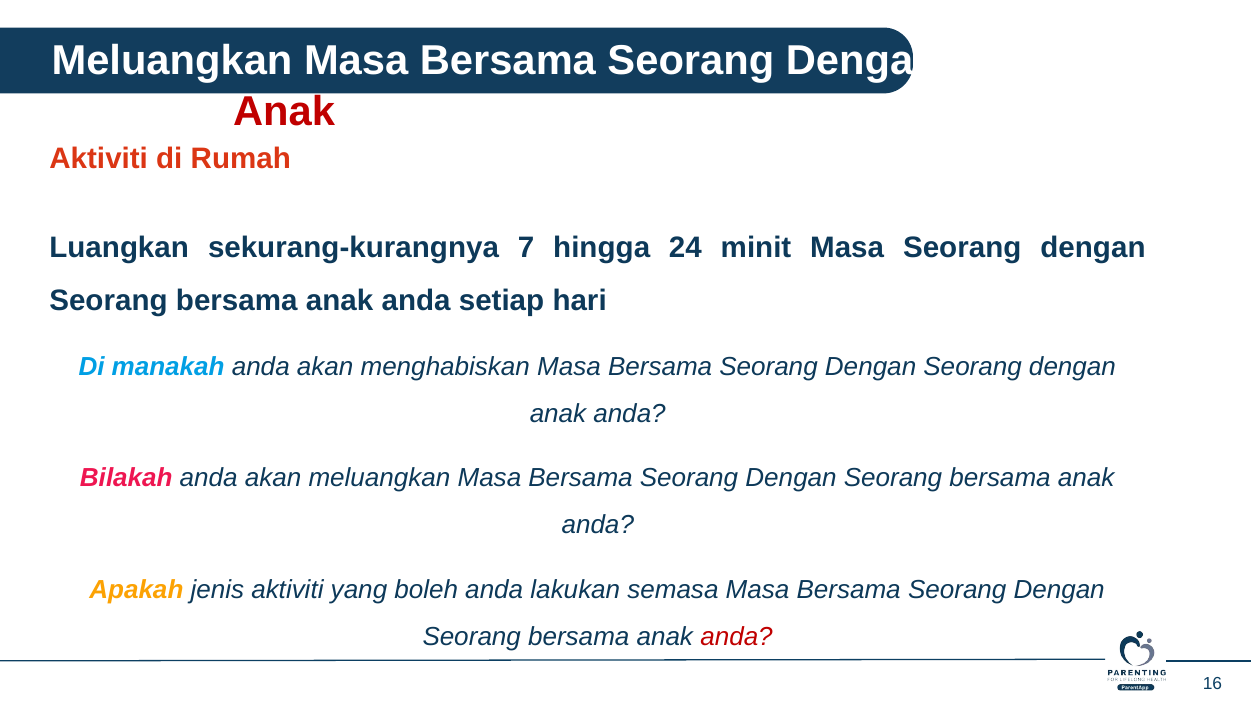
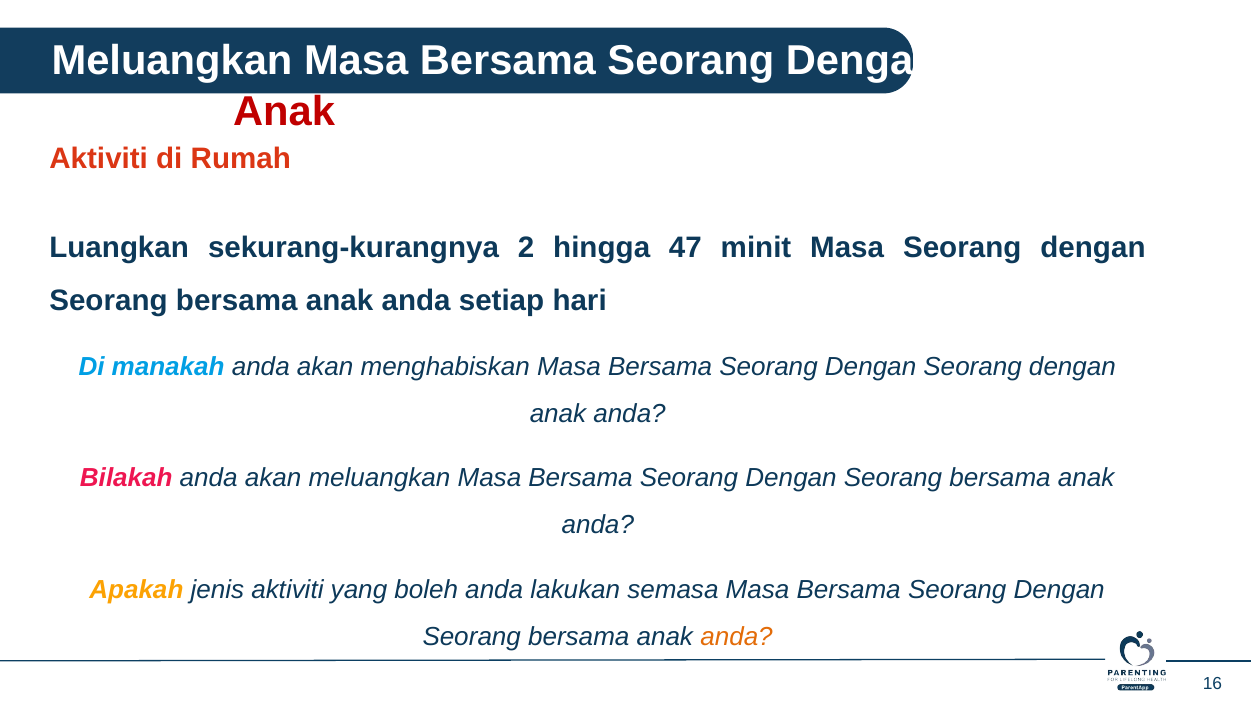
7: 7 -> 2 (526, 248)
24: 24 -> 47 (685, 248)
anda colour: red -> orange (737, 636)
